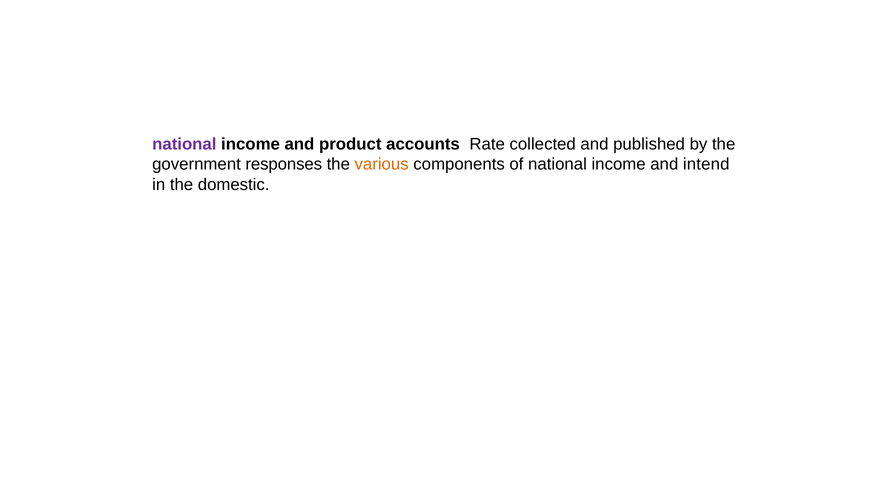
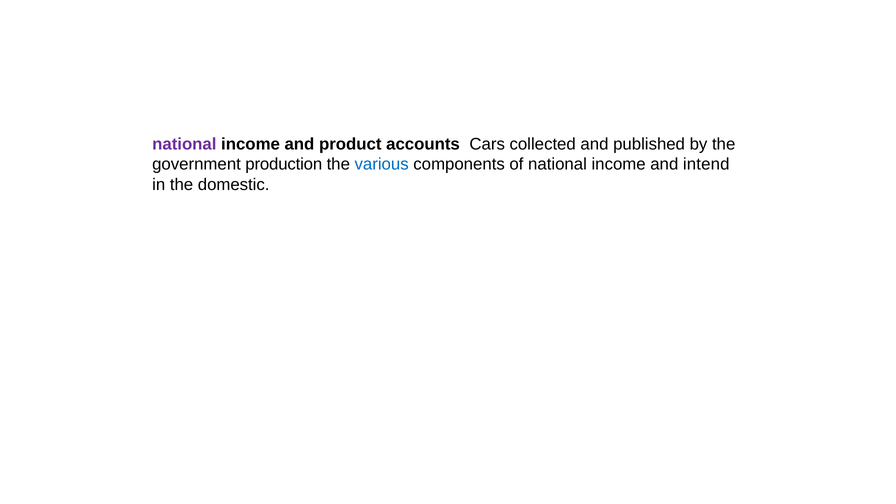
Rate: Rate -> Cars (487, 144)
responses: responses -> production (284, 164)
various colour: orange -> blue (382, 164)
